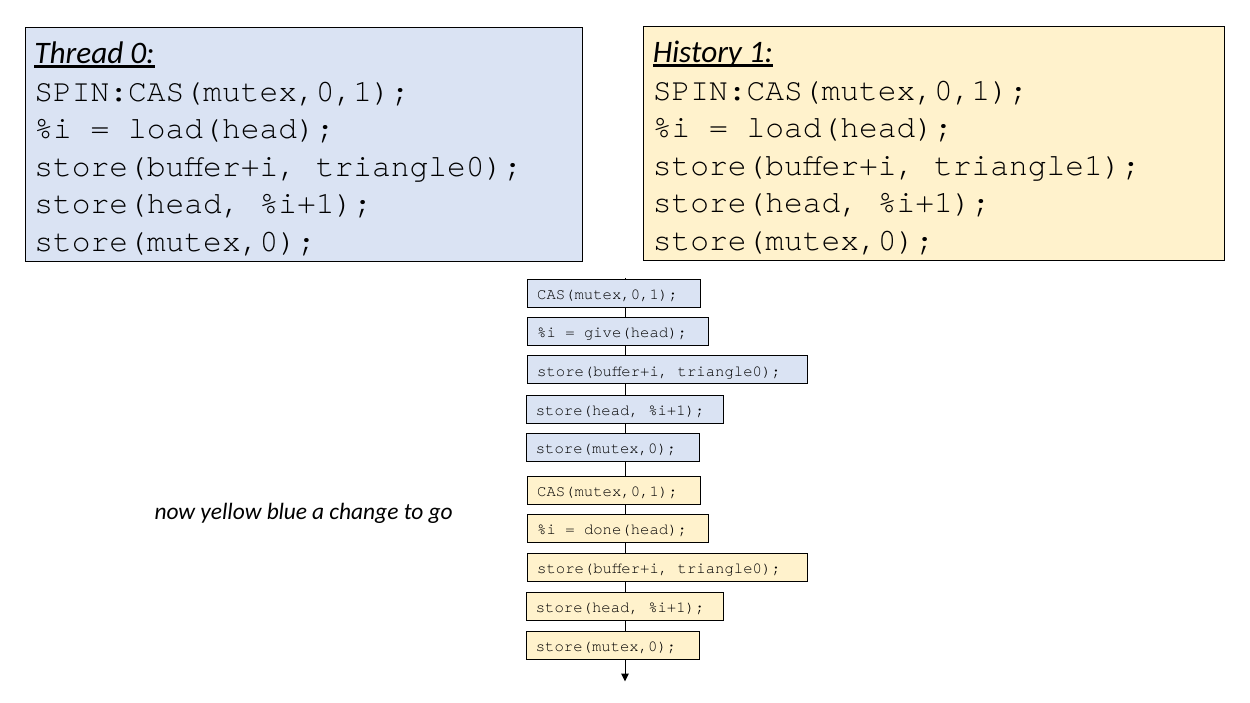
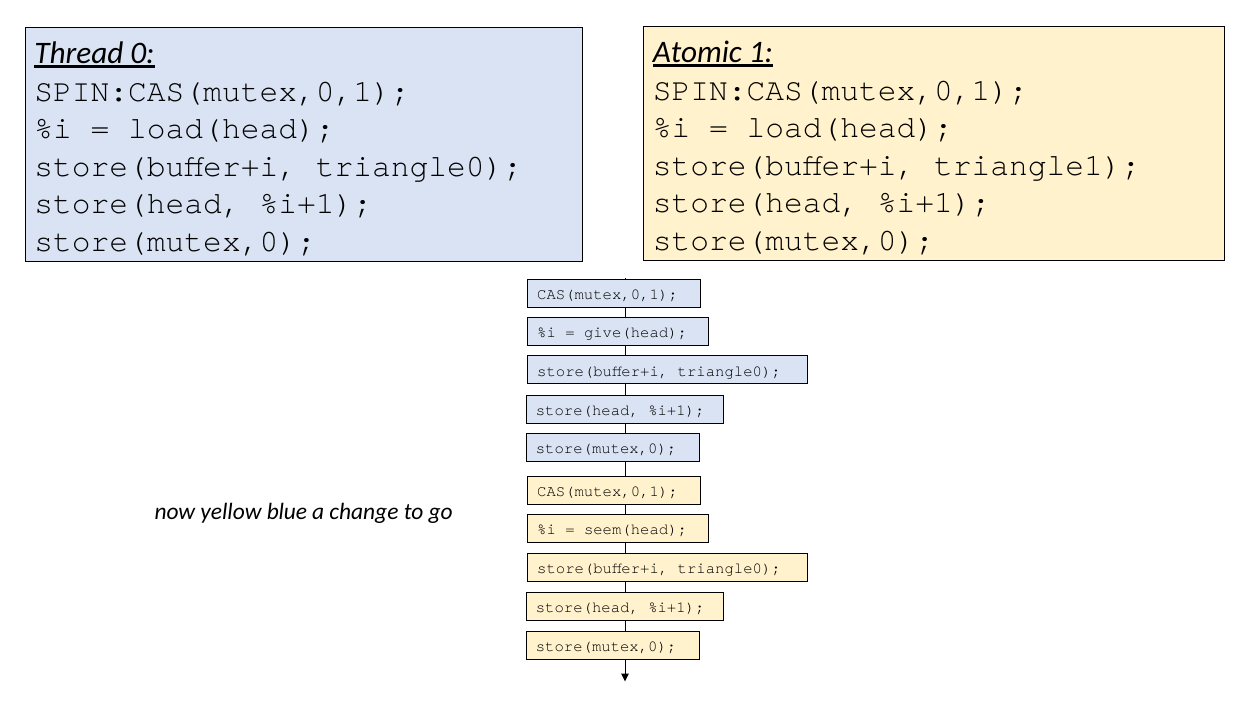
History: History -> Atomic (697, 52)
done(head: done(head -> seem(head (636, 530)
